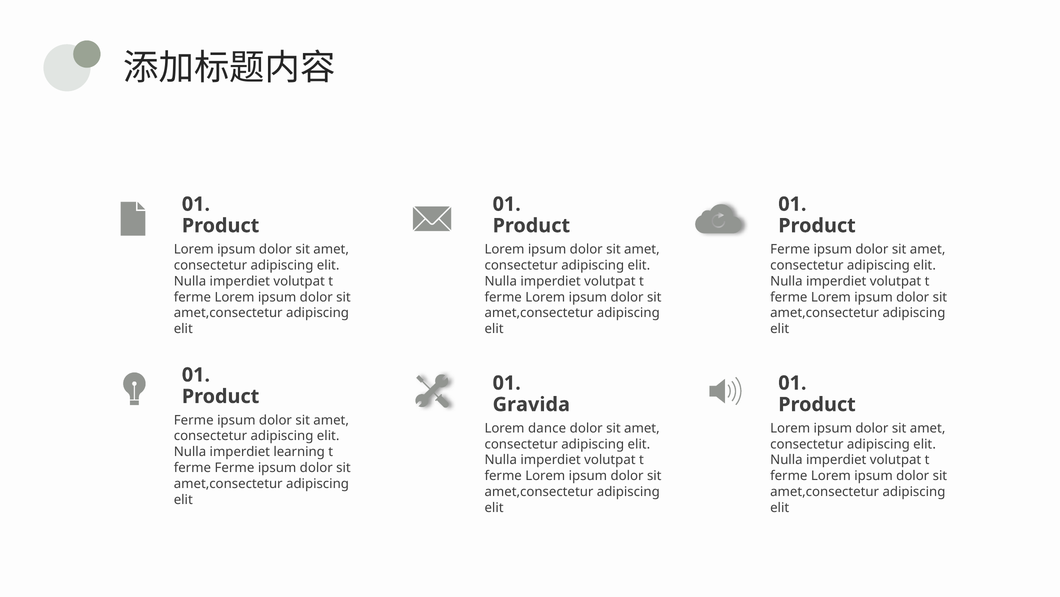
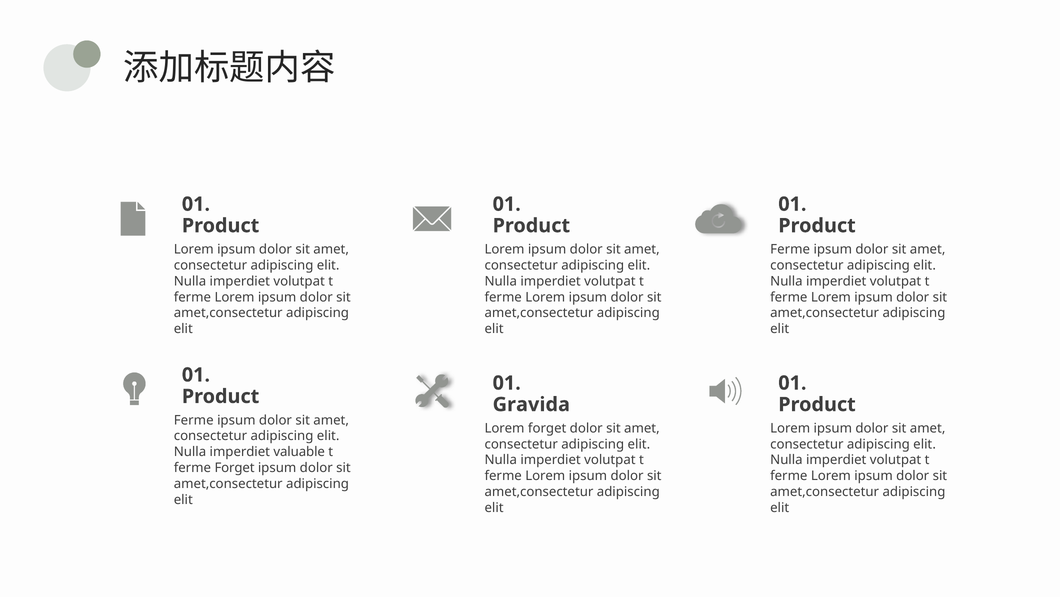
Lorem dance: dance -> forget (547, 428)
learning: learning -> valuable (299, 451)
ferme Ferme: Ferme -> Forget (235, 467)
